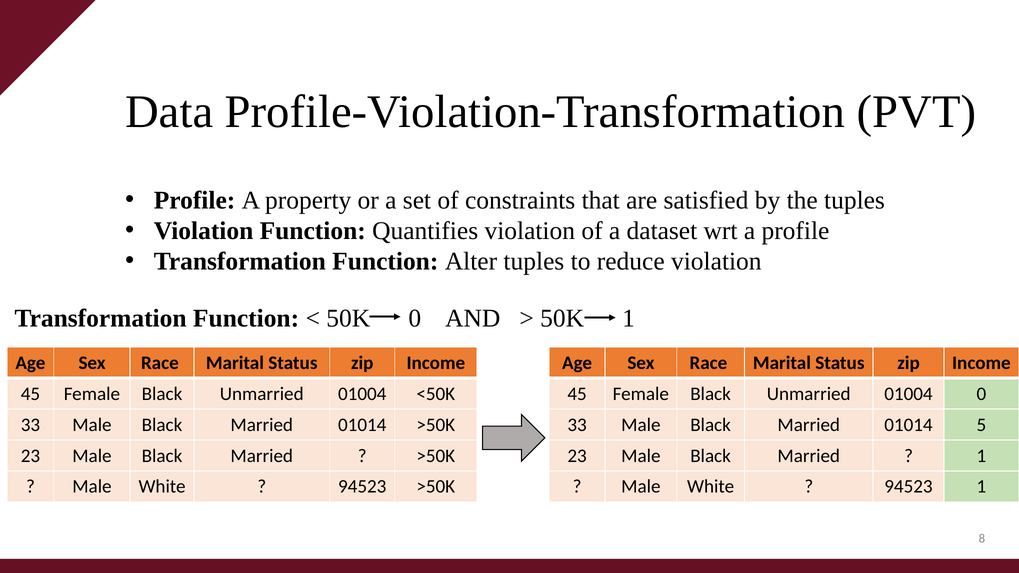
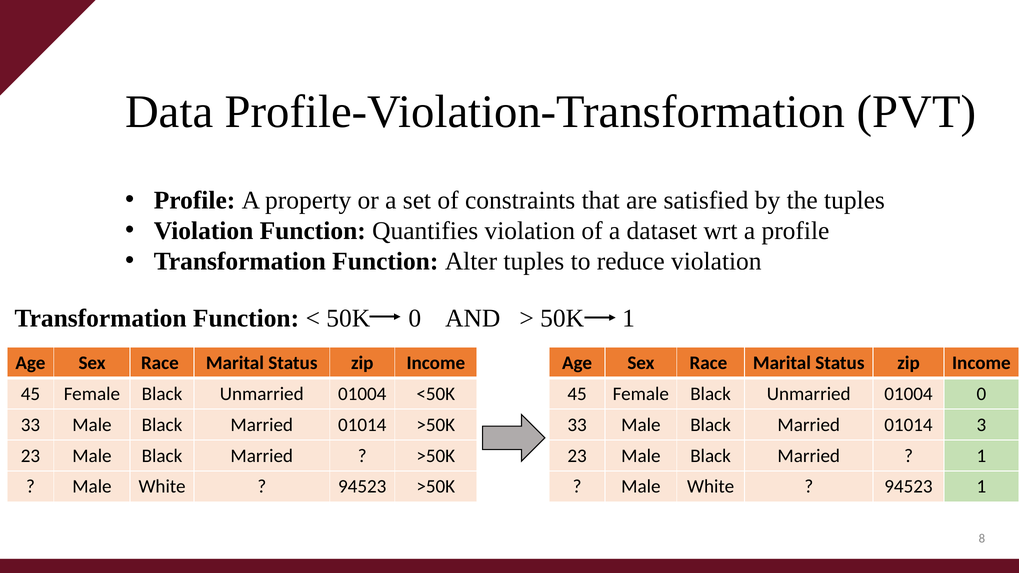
5: 5 -> 3 (981, 425)
